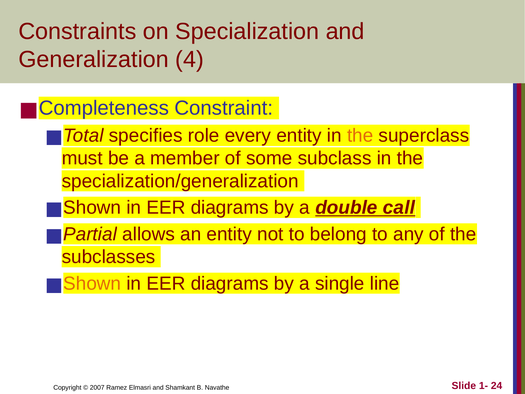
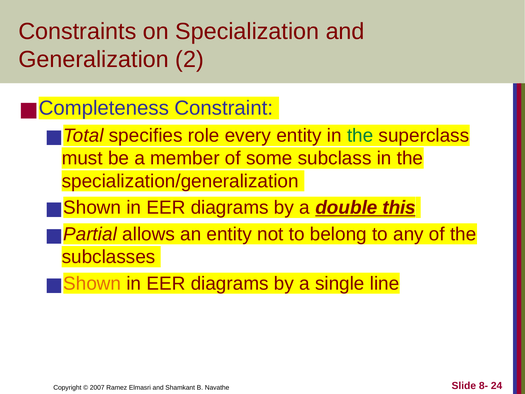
4: 4 -> 2 (190, 59)
the colour: orange -> green (360, 135)
call: call -> this (399, 207)
1-: 1- -> 8- (483, 386)
